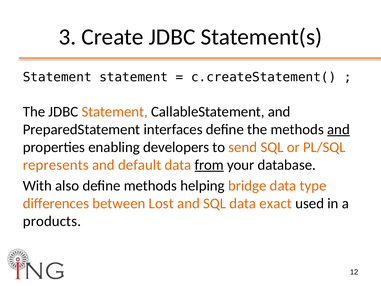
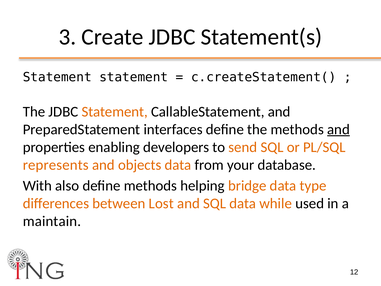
default: default -> objects (140, 165)
from underline: present -> none (209, 165)
exact: exact -> while (276, 203)
products: products -> maintain (52, 221)
